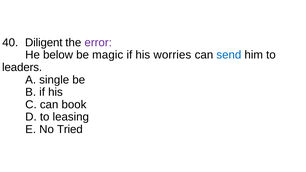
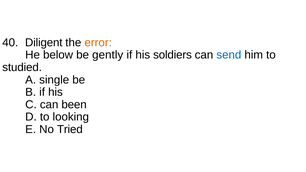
error colour: purple -> orange (98, 43)
magic: magic -> gently (108, 55)
worries: worries -> soldiers (172, 55)
leaders: leaders -> studied (22, 67)
book: book -> been (74, 105)
leasing: leasing -> looking (71, 117)
